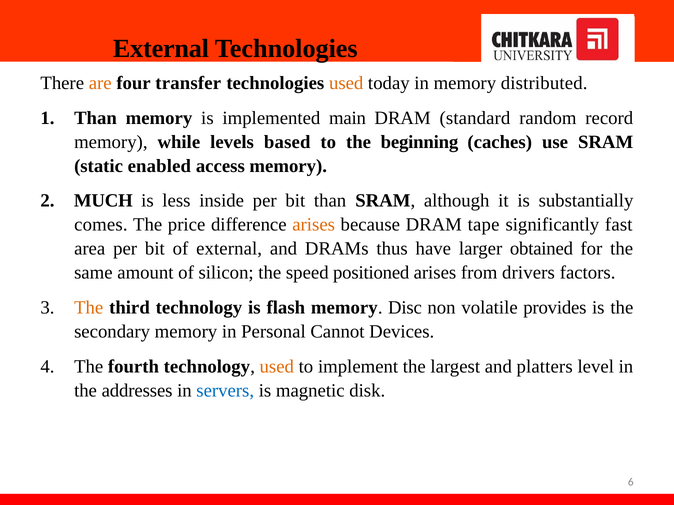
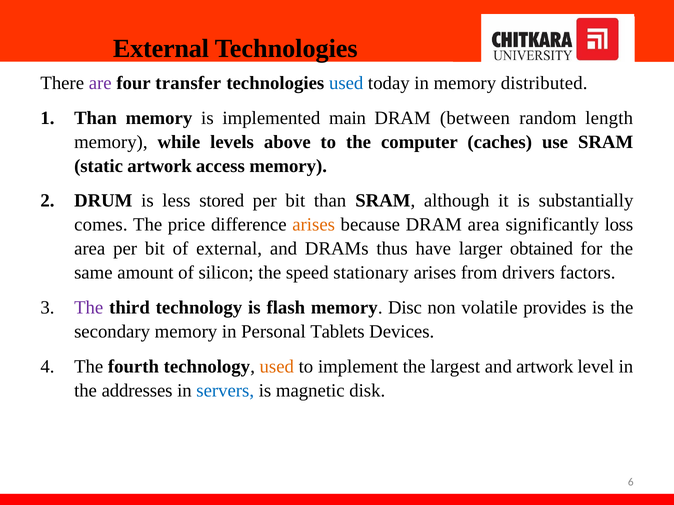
are colour: orange -> purple (100, 83)
used colour: orange -> blue (346, 83)
standard: standard -> between (475, 118)
record: record -> length (609, 118)
based: based -> above (287, 142)
beginning: beginning -> computer (419, 142)
static enabled: enabled -> artwork (160, 166)
MUCH: MUCH -> DRUM (103, 201)
inside: inside -> stored (222, 201)
DRAM tape: tape -> area (484, 225)
fast: fast -> loss (619, 225)
positioned: positioned -> stationary (371, 273)
The colour: orange -> purple (89, 308)
Cannot: Cannot -> Tablets (338, 332)
and platters: platters -> artwork (545, 367)
